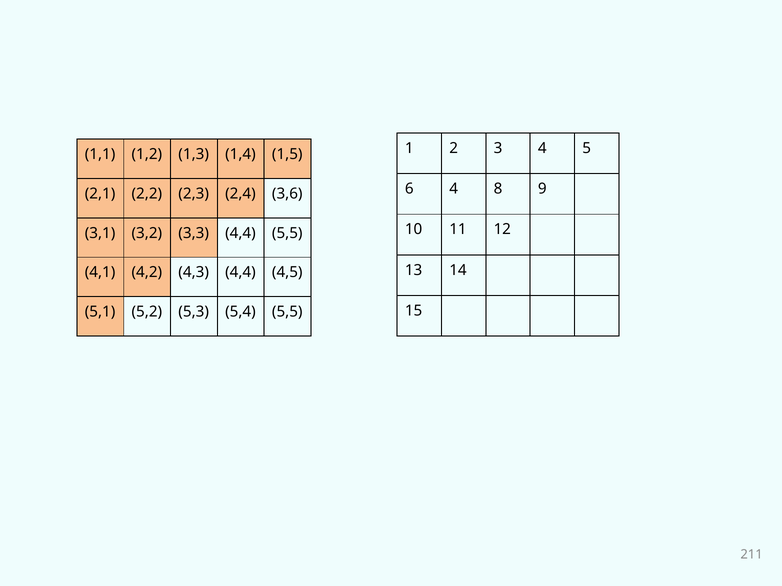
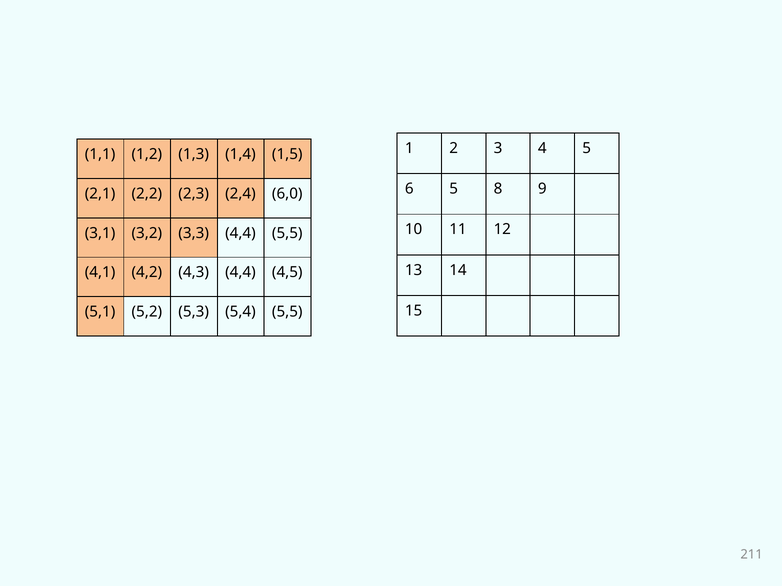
6 4: 4 -> 5 (454, 189)
3,6: 3,6 -> 6,0 (287, 194)
